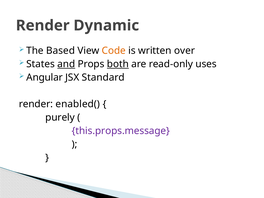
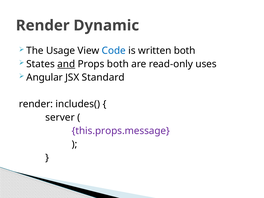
Based: Based -> Usage (61, 51)
Code colour: orange -> blue (114, 51)
written over: over -> both (185, 51)
both underline: present -> none (118, 64)
enabled(: enabled( -> includes( (78, 104)
purely: purely -> server (60, 117)
